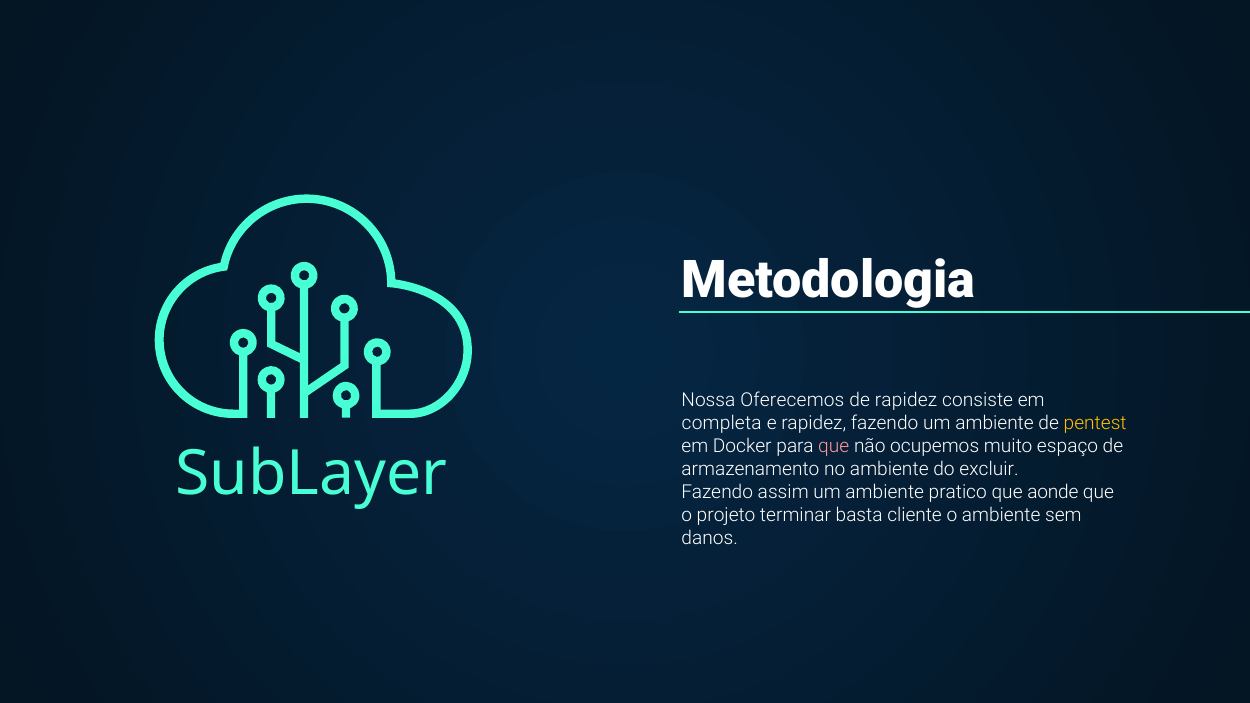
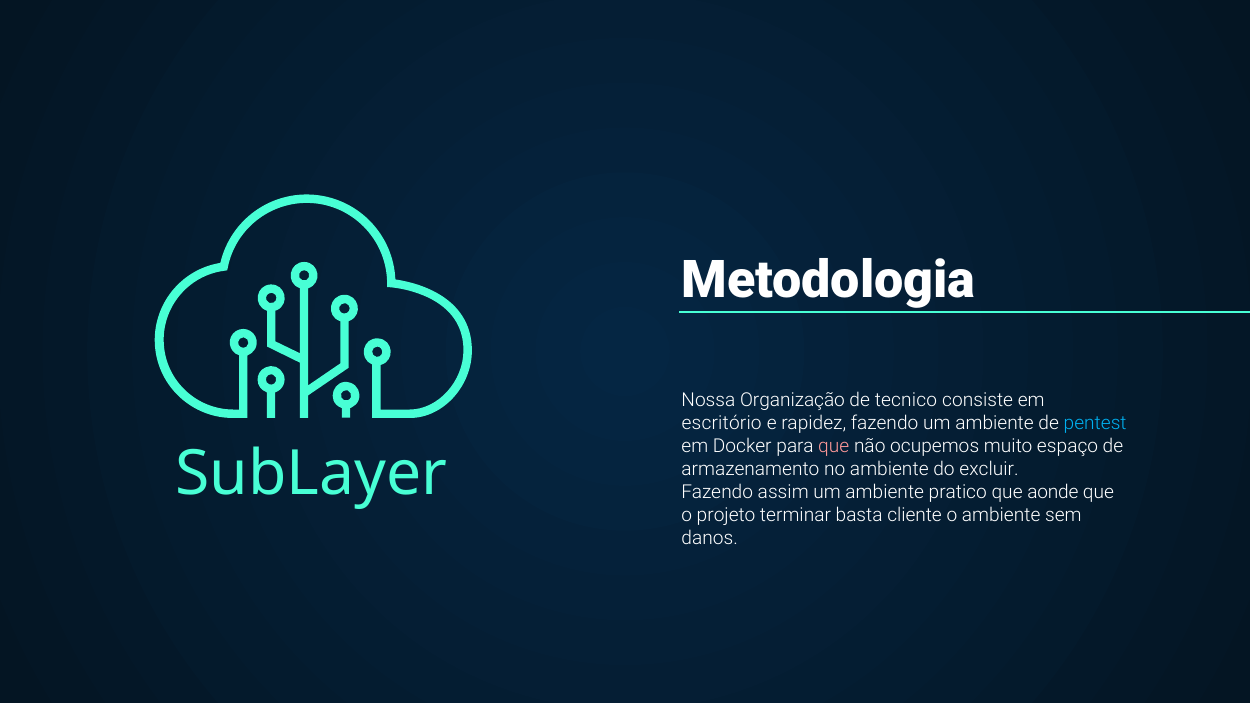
Oferecemos: Oferecemos -> Organização (792, 401)
de rapidez: rapidez -> tecnico (906, 401)
completa: completa -> escritório (722, 424)
pentest colour: yellow -> light blue (1095, 424)
